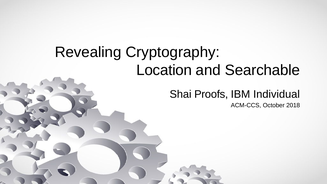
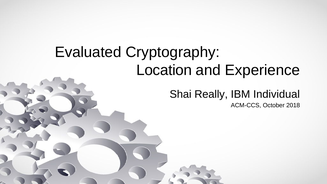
Revealing: Revealing -> Evaluated (88, 52)
Searchable: Searchable -> Experience (262, 70)
Proofs: Proofs -> Really (211, 94)
